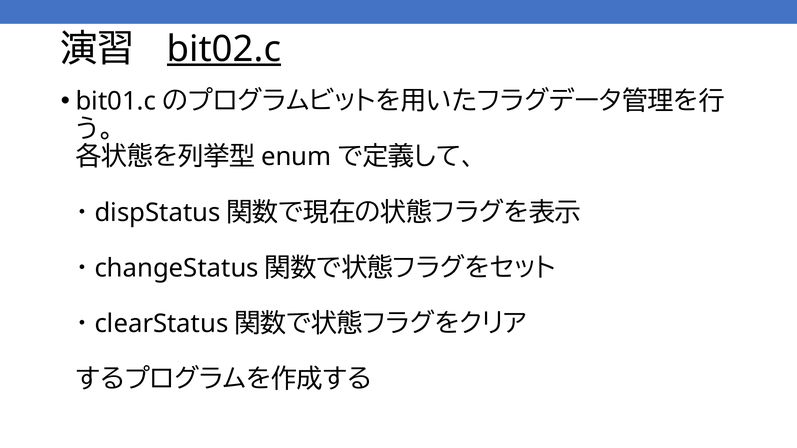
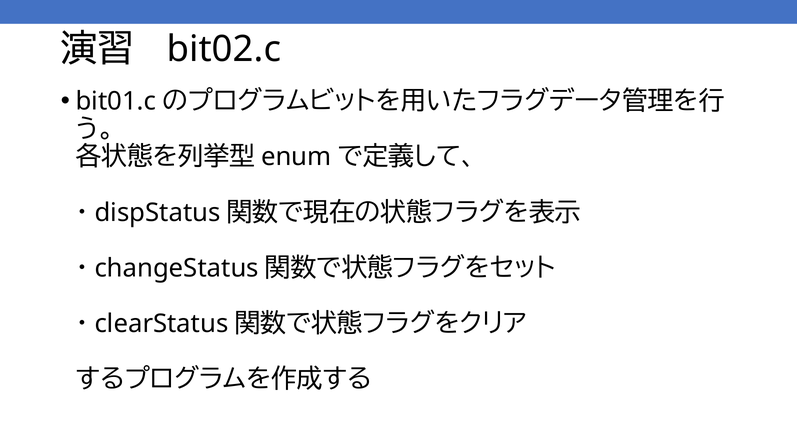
bit02.c underline: present -> none (224, 49)
